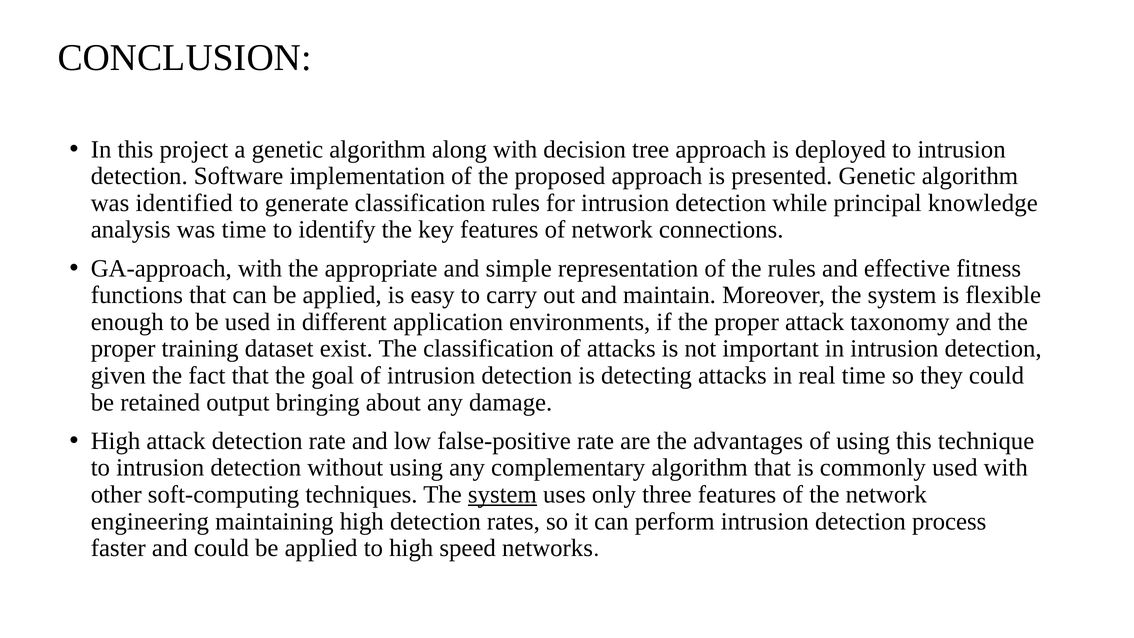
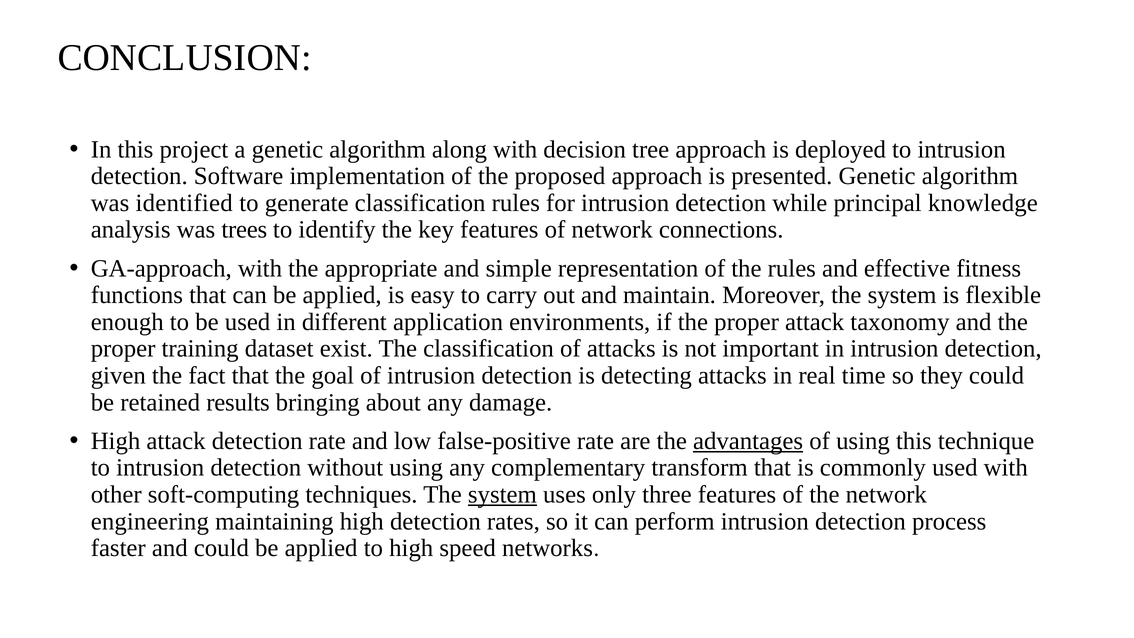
was time: time -> trees (244, 230)
output: output -> results (238, 402)
advantages underline: none -> present (748, 441)
complementary algorithm: algorithm -> transform (700, 468)
